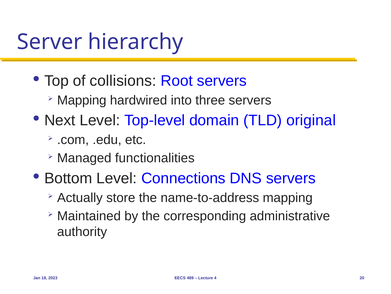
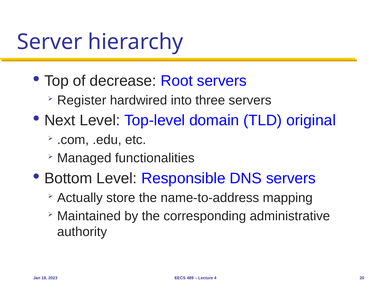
collisions: collisions -> decrease (123, 81)
Mapping: Mapping -> Register (82, 100)
Connections: Connections -> Responsible (183, 178)
